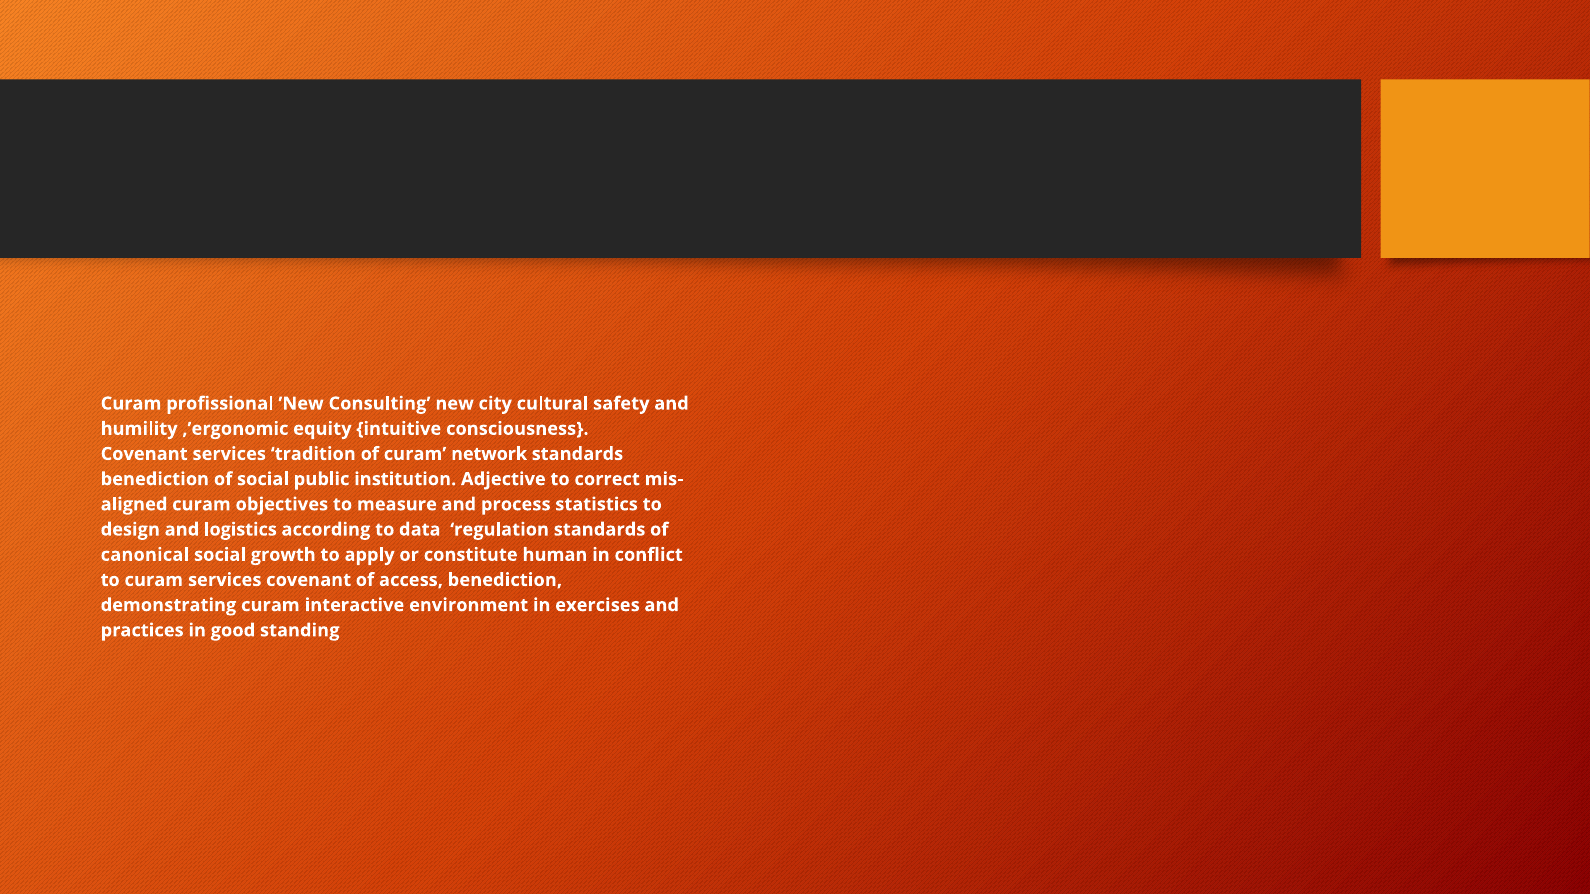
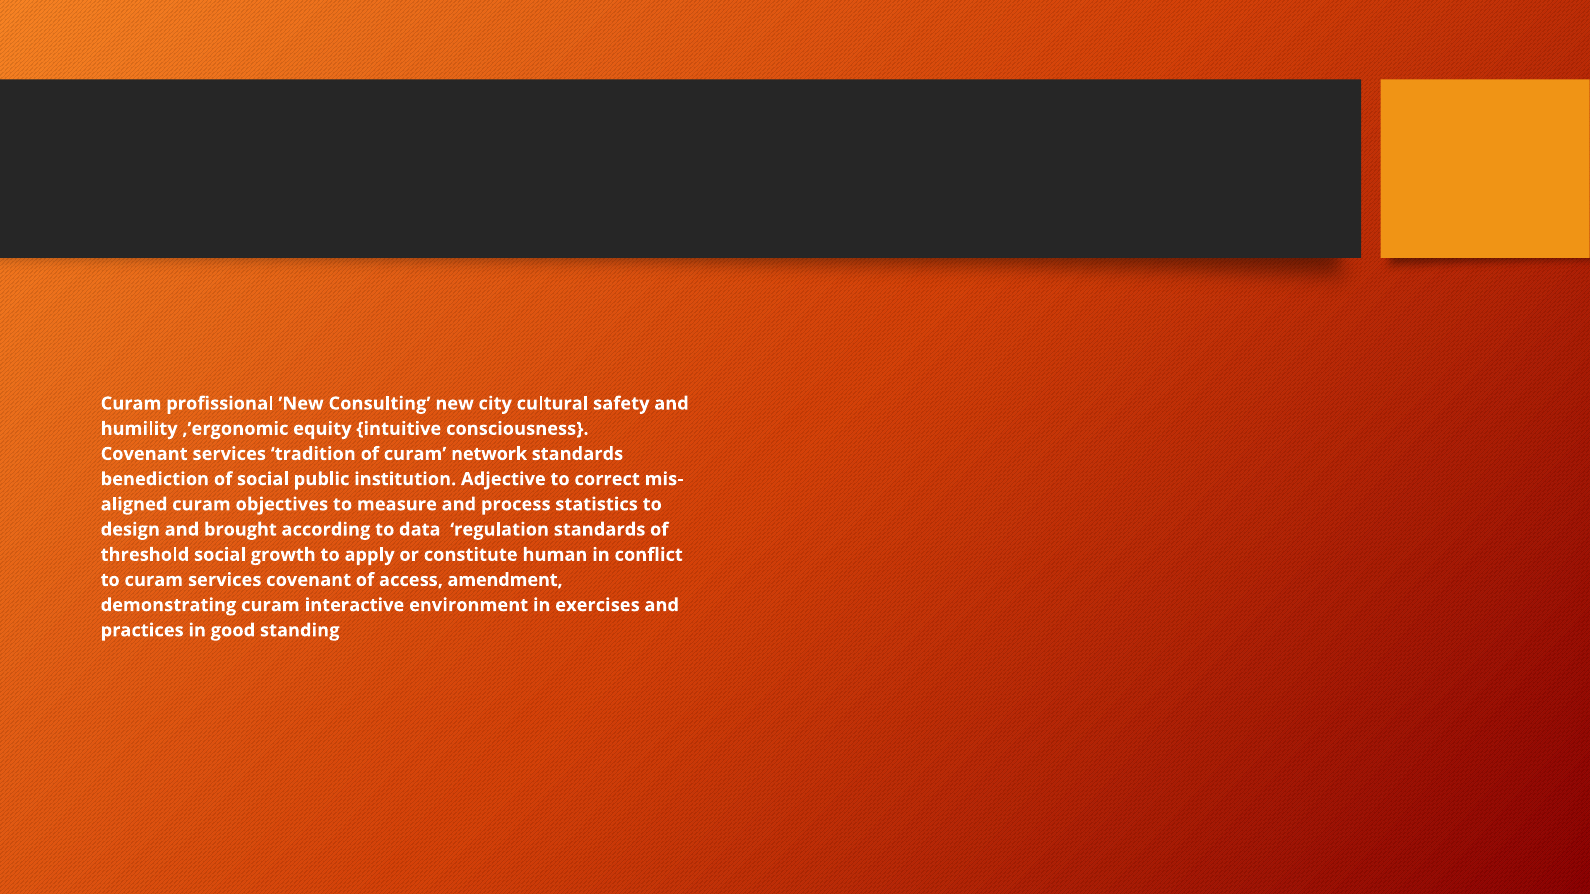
logistics: logistics -> brought (240, 530)
canonical: canonical -> threshold (145, 555)
access benediction: benediction -> amendment (505, 580)
